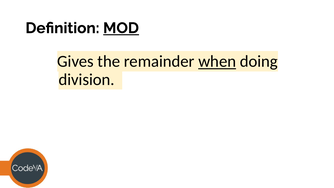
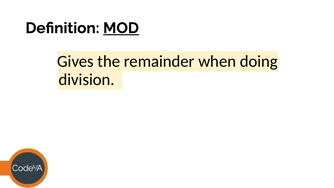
when underline: present -> none (217, 61)
